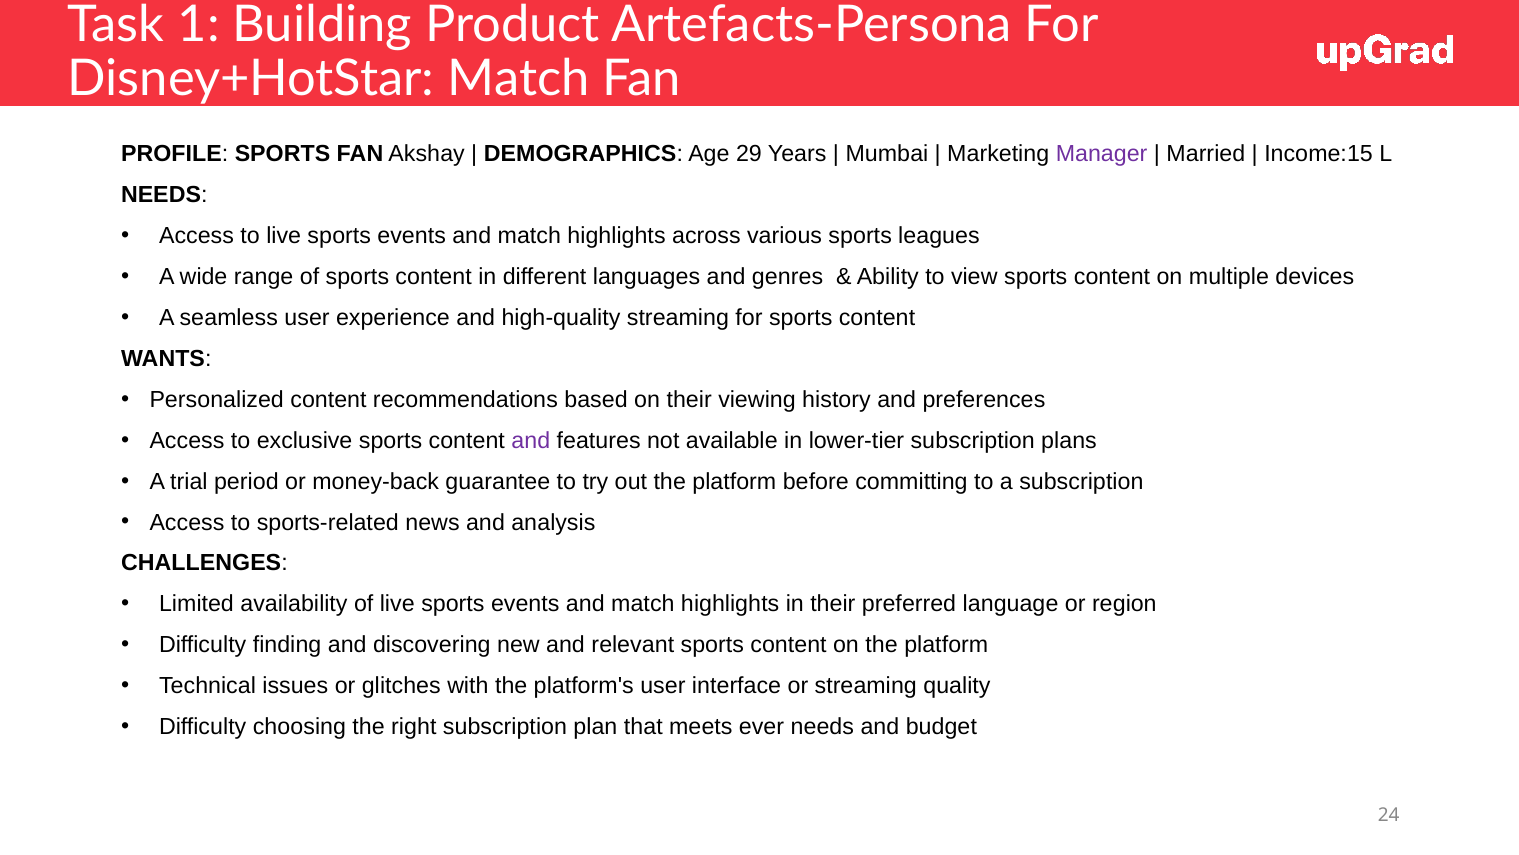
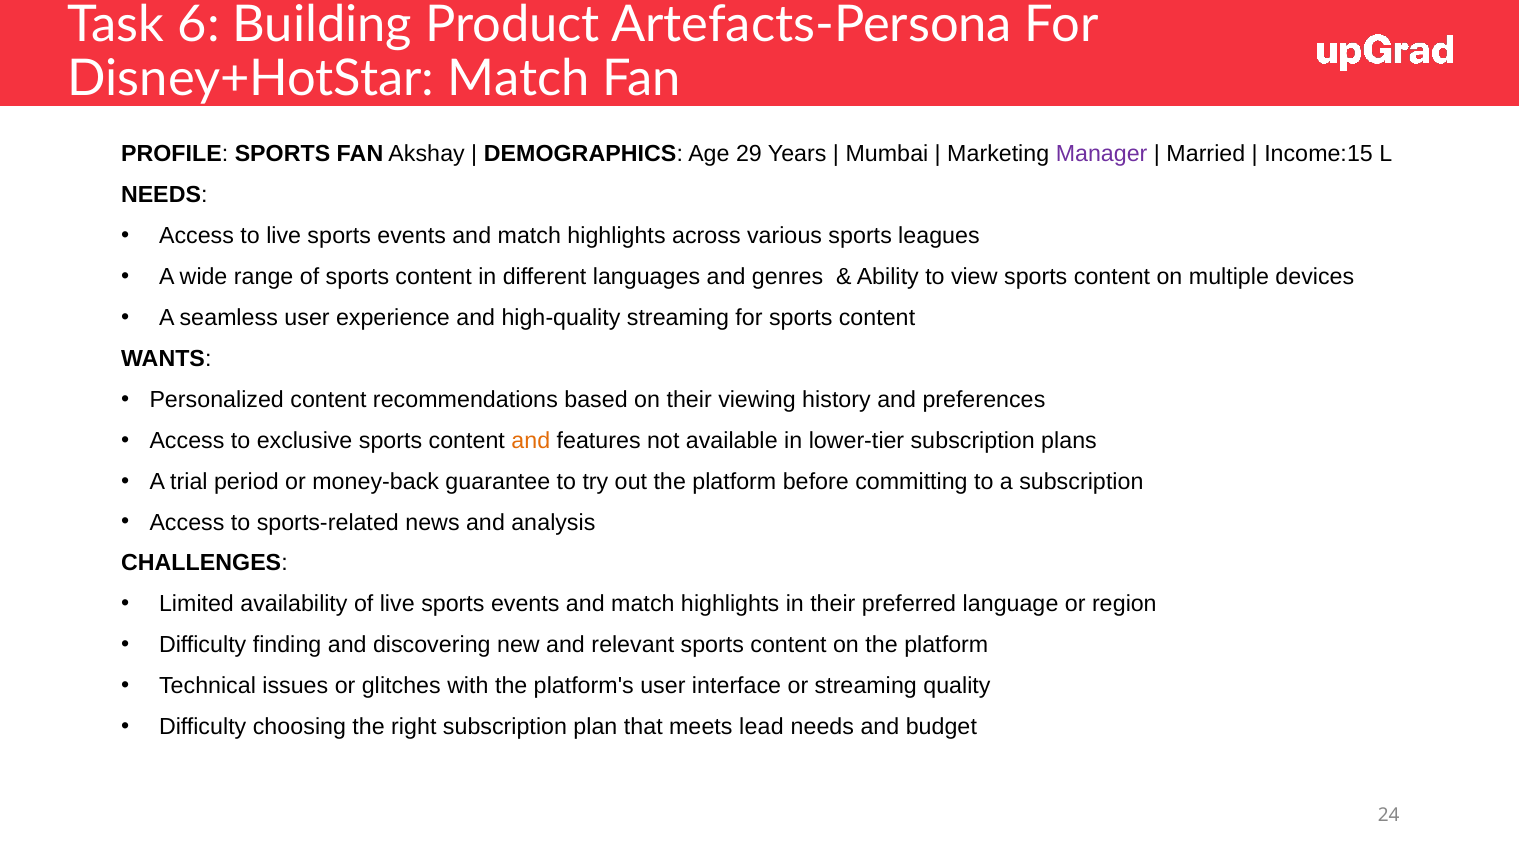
1: 1 -> 6 (199, 24)
and colour: purple -> orange (531, 440)
ever: ever -> lead (761, 727)
